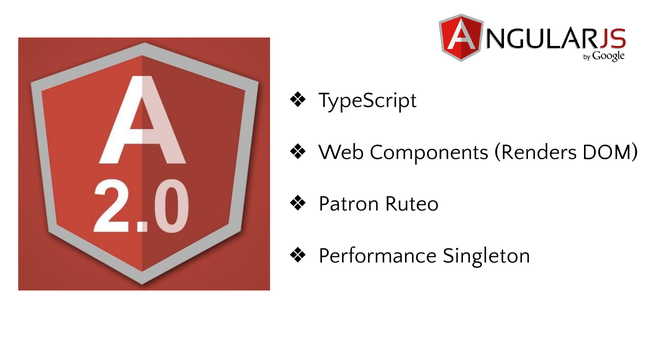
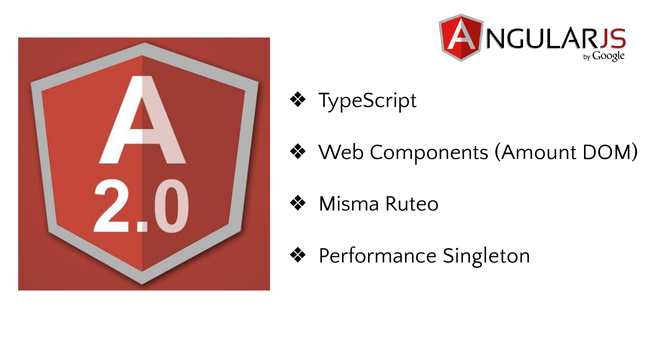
Renders: Renders -> Amount (536, 152)
Patron: Patron -> Misma (349, 203)
